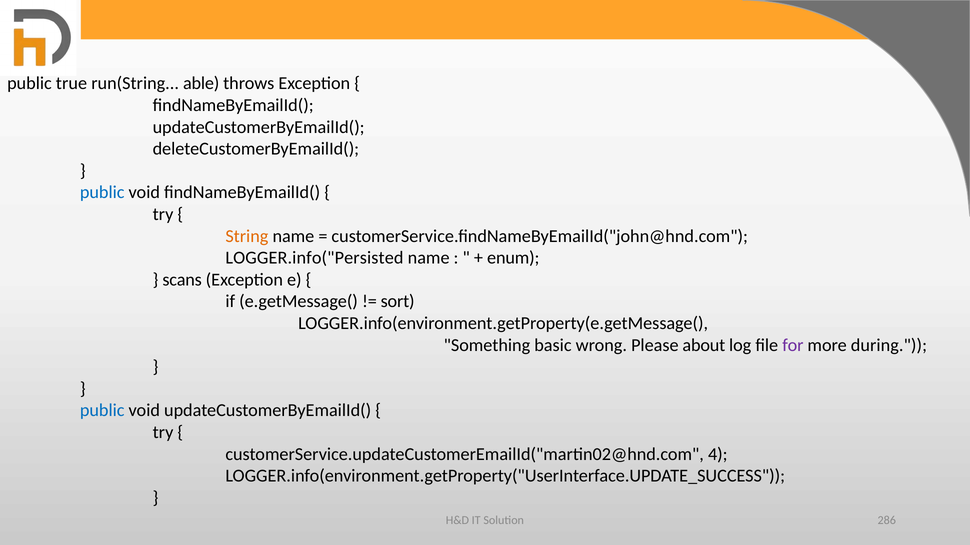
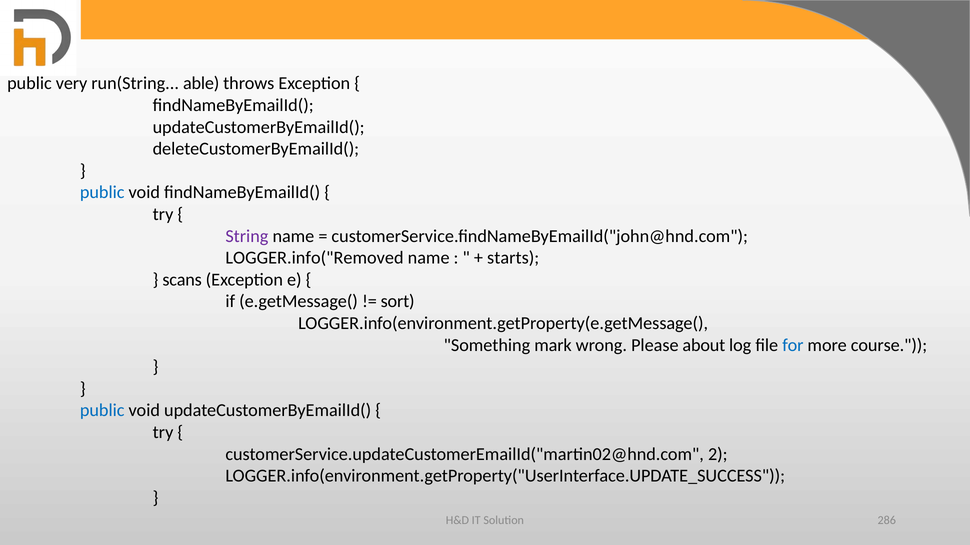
true: true -> very (72, 84)
String colour: orange -> purple (247, 236)
LOGGER.info("Persisted: LOGGER.info("Persisted -> LOGGER.info("Removed (314, 258)
enum: enum -> starts (513, 258)
basic: basic -> mark (553, 345)
for colour: purple -> blue (793, 345)
during: during -> course (889, 345)
4: 4 -> 2 (718, 455)
